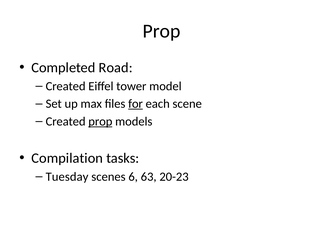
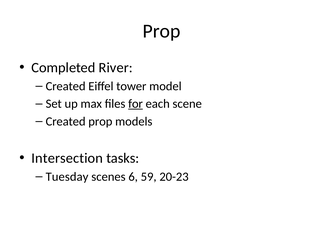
Road: Road -> River (116, 68)
prop underline: present -> none (100, 122)
Compilation: Compilation -> Intersection (67, 158)
63: 63 -> 59 (149, 177)
